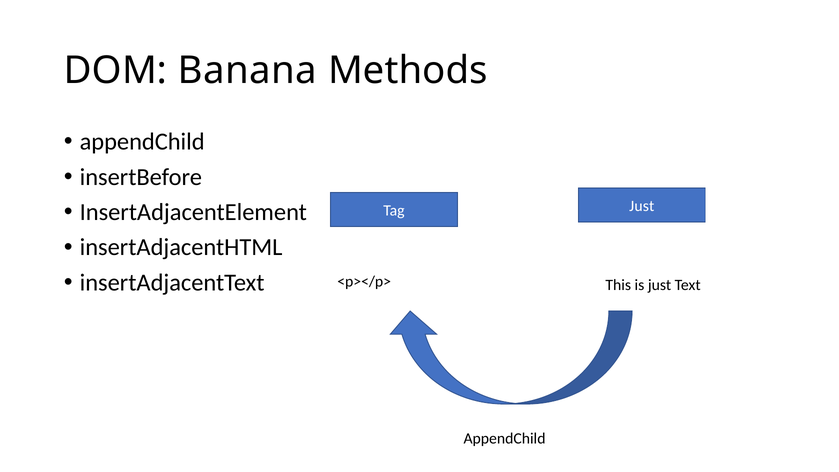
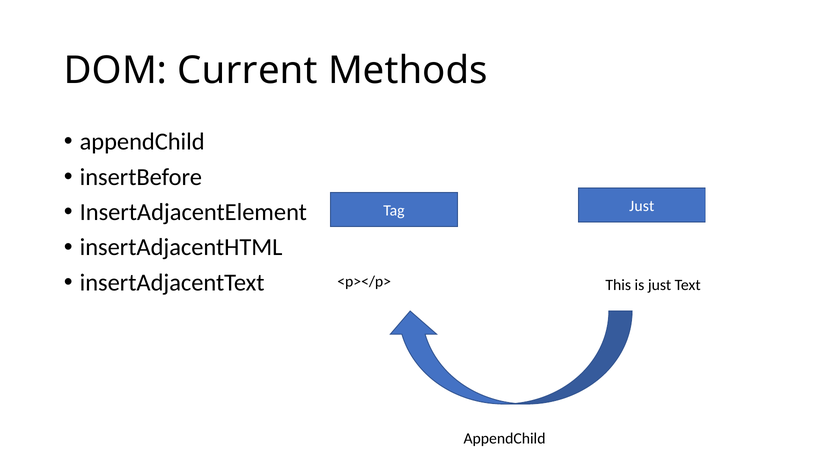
Banana: Banana -> Current (248, 70)
